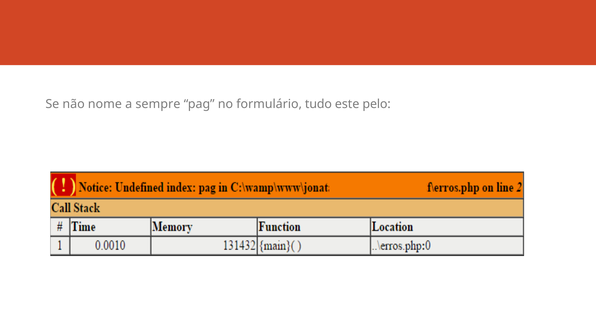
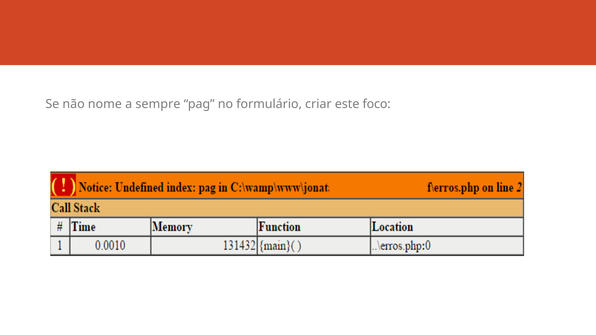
tudo: tudo -> criar (318, 104)
pelo: pelo -> foco (377, 104)
